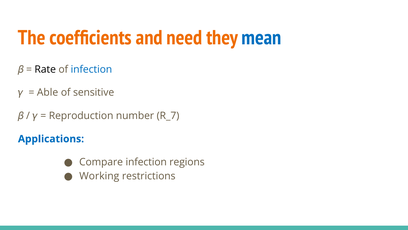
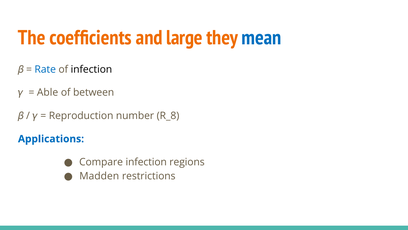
need: need -> large (184, 38)
Rate colour: black -> blue (45, 69)
infection colour: blue -> black (91, 69)
sensitive: sensitive -> between (94, 92)
R_7: R_7 -> R_8 (168, 116)
Working: Working -> Madden (99, 176)
